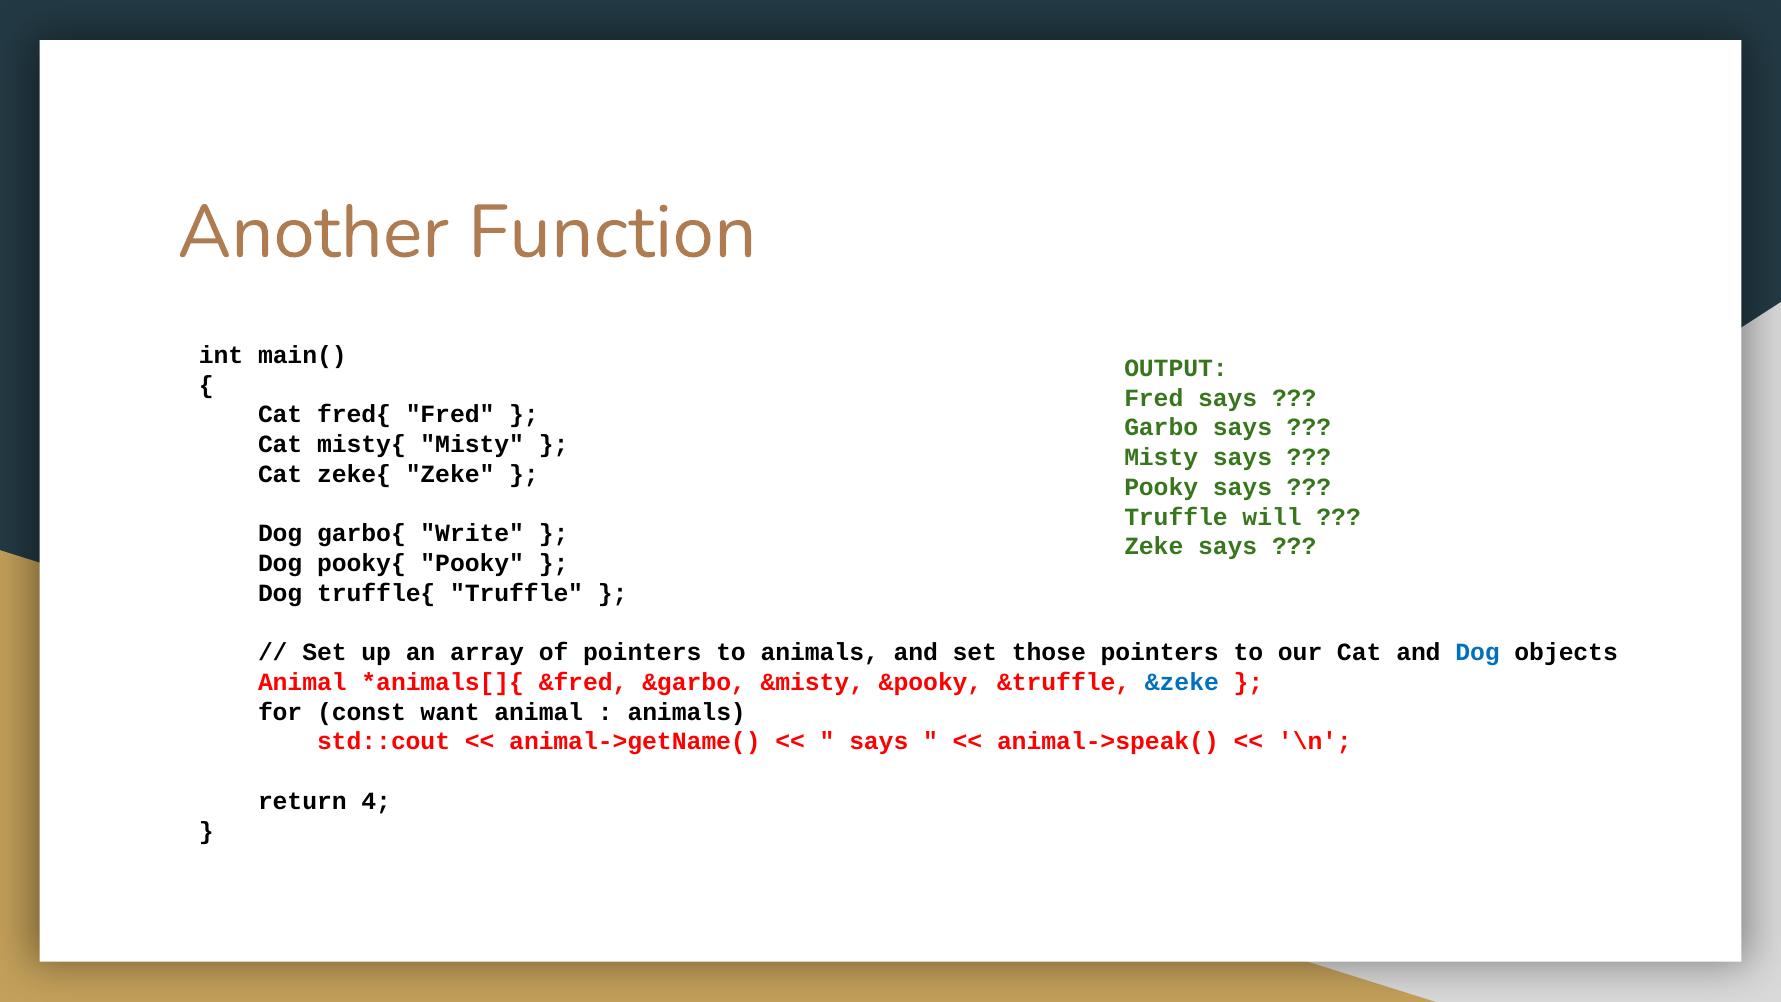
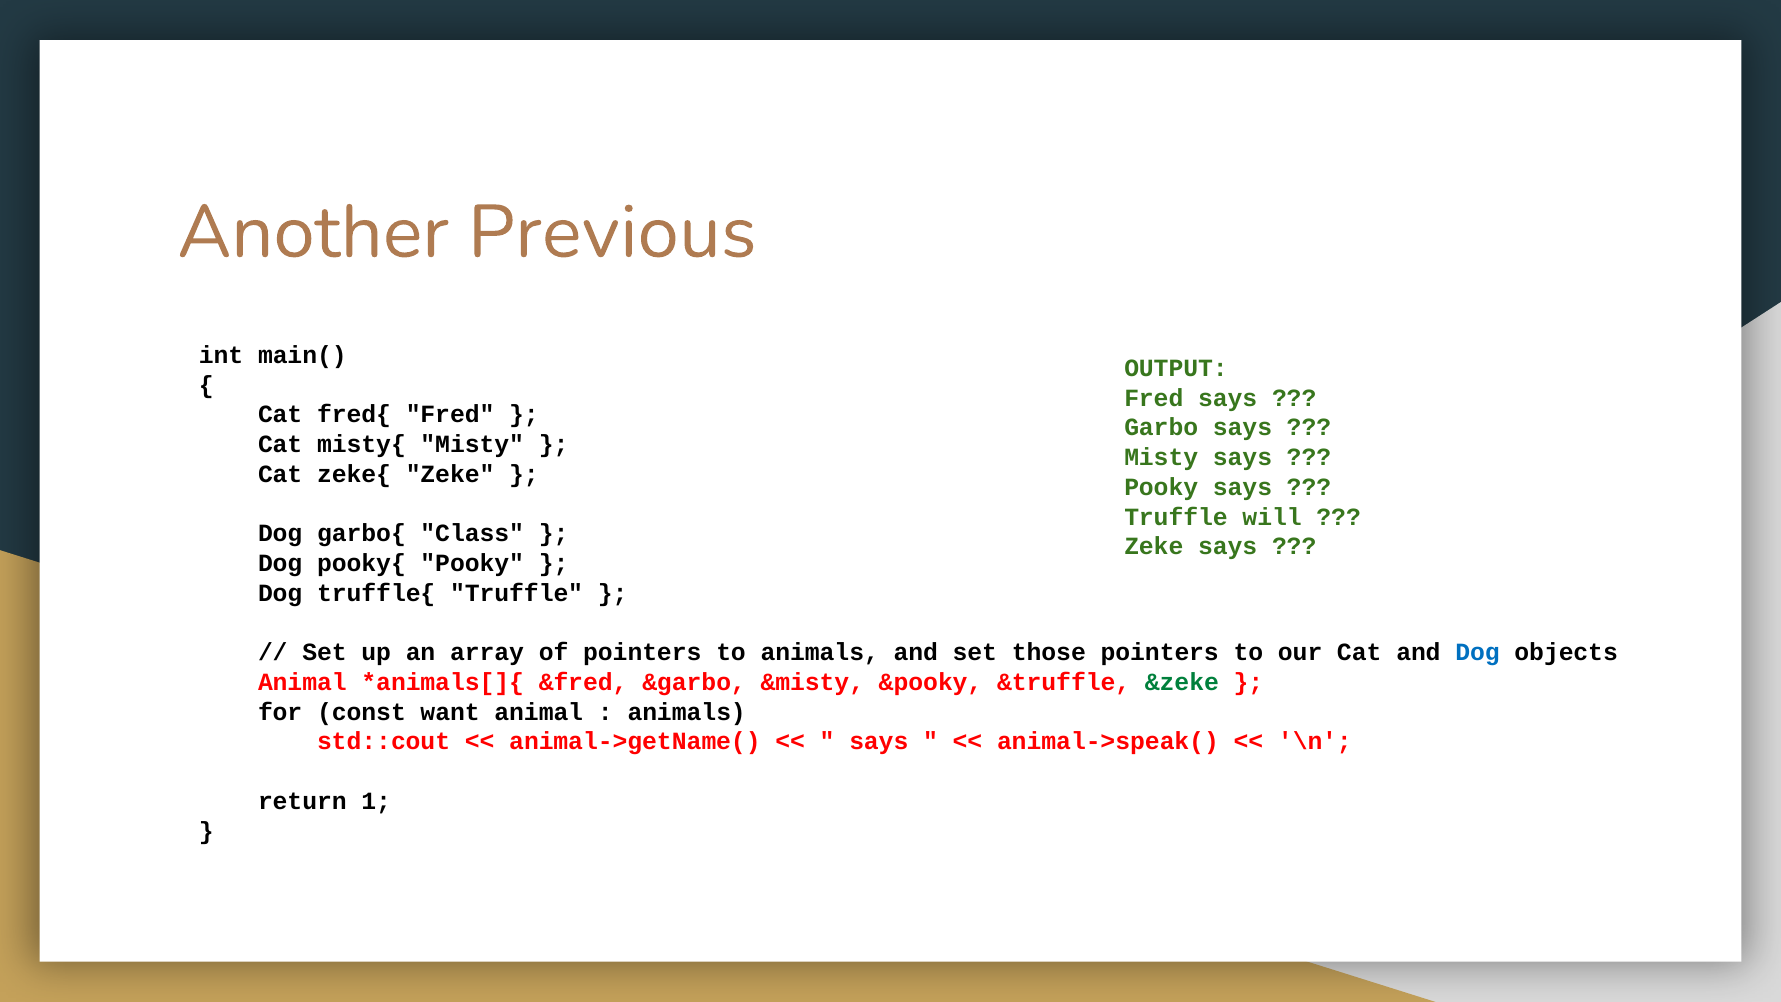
Function: Function -> Previous (612, 232)
Write: Write -> Class (472, 534)
&zeke colour: blue -> green (1182, 682)
4: 4 -> 1 (376, 801)
